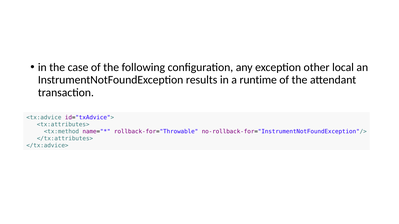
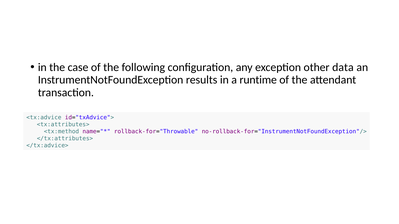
local: local -> data (343, 67)
